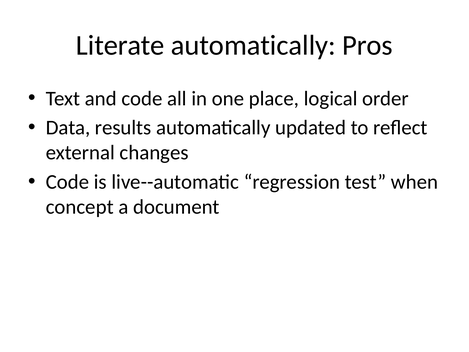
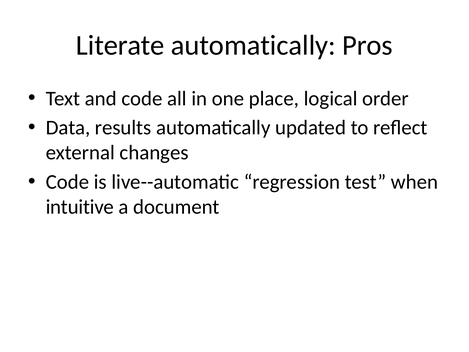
concept: concept -> intuitive (80, 207)
